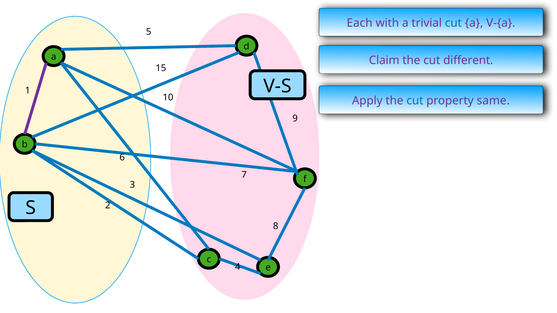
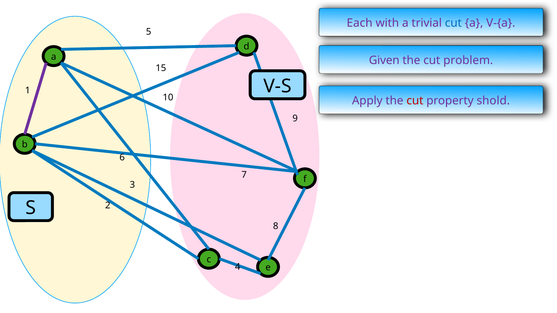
Claim: Claim -> Given (384, 60)
different: different -> problem (468, 60)
cut colour: blue -> red (415, 101)
same: same -> shold (493, 101)
